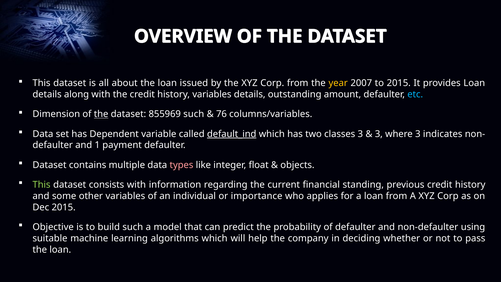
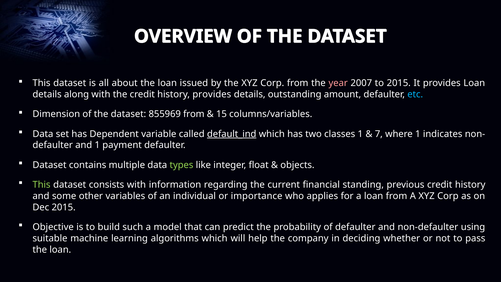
year colour: yellow -> pink (338, 83)
history variables: variables -> provides (212, 94)
the underline: present -> none (101, 114)
855969 such: such -> from (194, 114)
76: 76 -> 15 (221, 114)
classes 3: 3 -> 1 (360, 134)
3: 3 -> 7 (379, 134)
where 3: 3 -> 1 (418, 134)
types colour: pink -> light green (181, 165)
